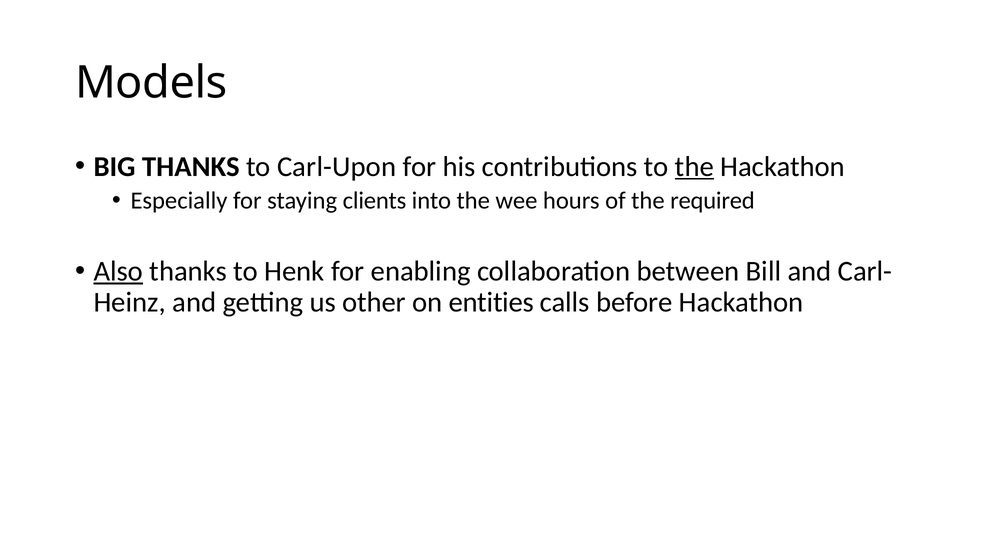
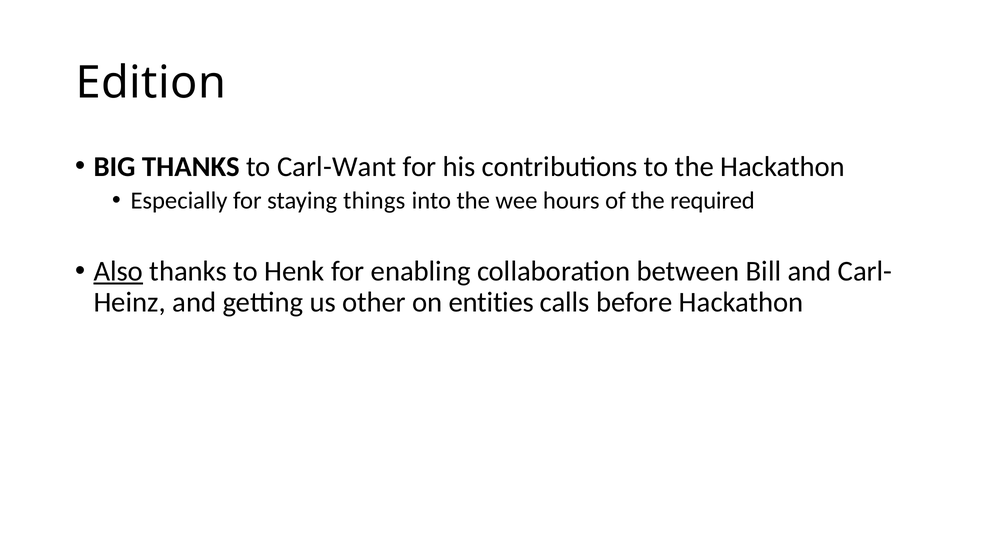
Models: Models -> Edition (151, 83)
Carl-Upon: Carl-Upon -> Carl-Want (337, 167)
the underline: present -> none (694, 167)
clients: clients -> things (374, 200)
